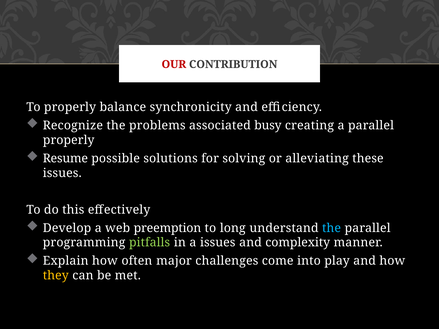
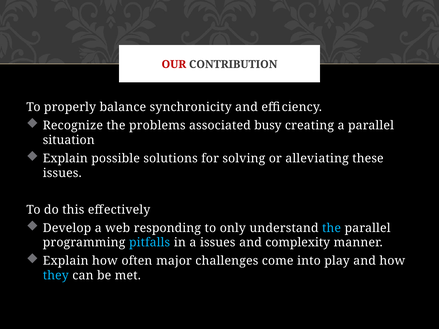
properly: properly -> situation (69, 140)
Resume: Resume -> Explain (65, 159)
preemption: preemption -> responding (167, 228)
long: long -> only (233, 228)
pitfalls colour: light green -> light blue (150, 243)
they colour: yellow -> light blue (56, 276)
